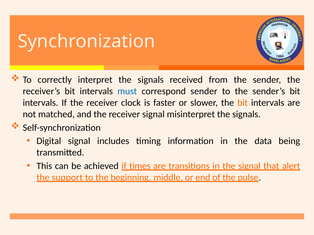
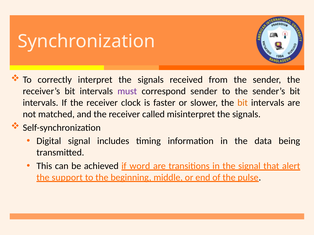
must colour: blue -> purple (127, 91)
receiver signal: signal -> called (153, 114)
times: times -> word (140, 166)
